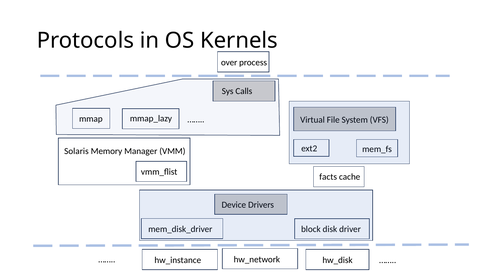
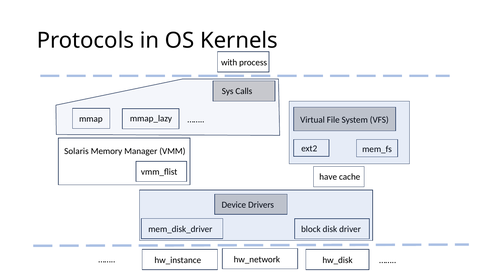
over: over -> with (229, 62)
facts: facts -> have (328, 177)
